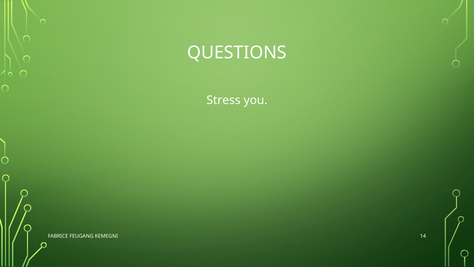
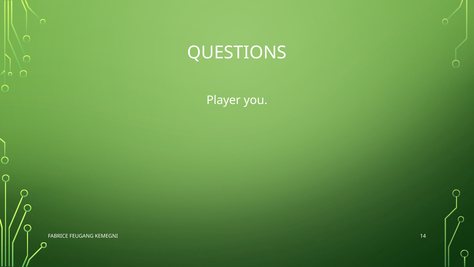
Stress: Stress -> Player (224, 100)
